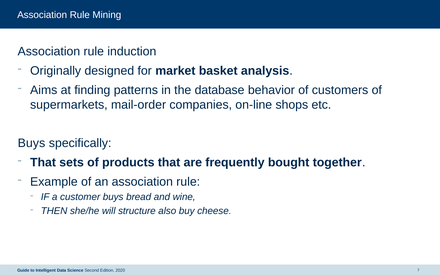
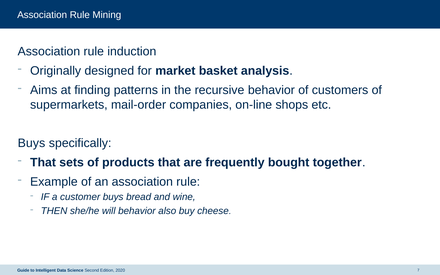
database: database -> recursive (219, 90)
will structure: structure -> behavior (137, 211)
